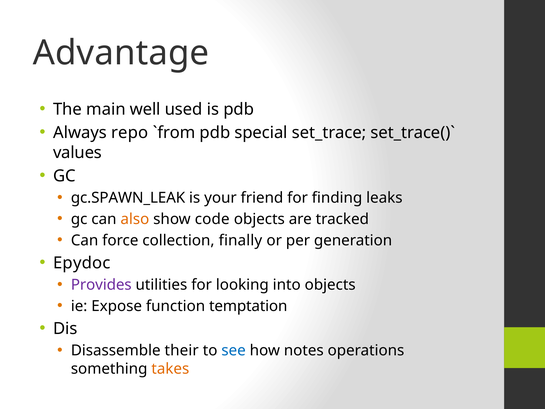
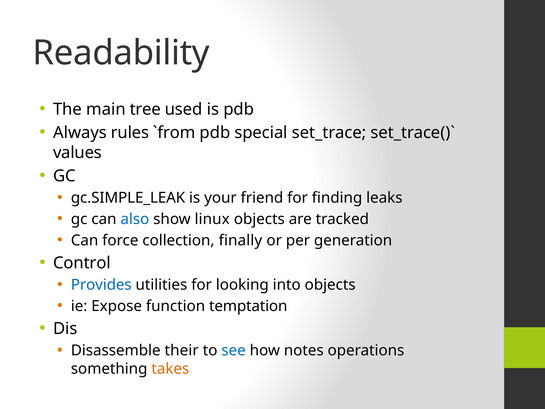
Advantage: Advantage -> Readability (121, 53)
well: well -> tree (145, 109)
repo: repo -> rules (130, 133)
gc.SPAWN_LEAK: gc.SPAWN_LEAK -> gc.SIMPLE_LEAK (128, 198)
also colour: orange -> blue (135, 219)
code: code -> linux (212, 219)
Epydoc: Epydoc -> Control (82, 263)
Provides colour: purple -> blue (101, 285)
